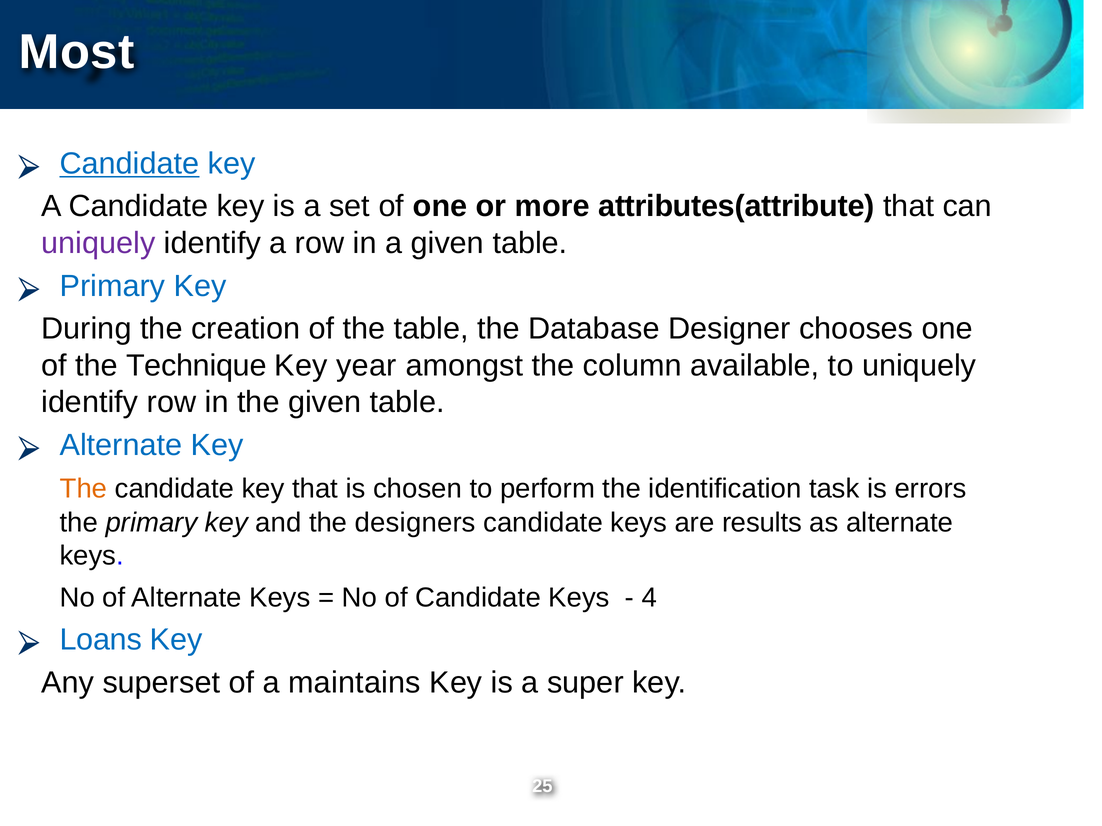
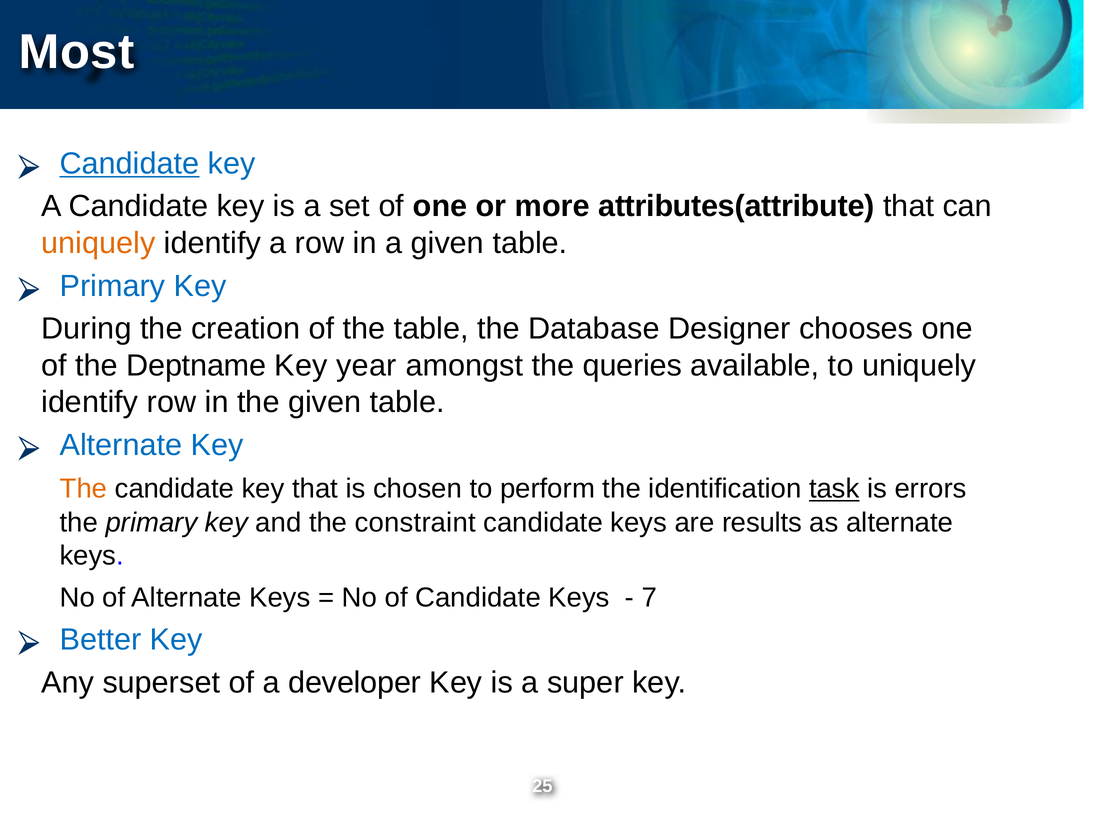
uniquely colour: purple -> orange (98, 243)
Technique: Technique -> Deptname (196, 366)
column: column -> queries (632, 366)
task underline: none -> present (834, 489)
designers: designers -> constraint (415, 523)
4: 4 -> 7 (649, 598)
Loans: Loans -> Better (101, 640)
maintains: maintains -> developer (355, 683)
